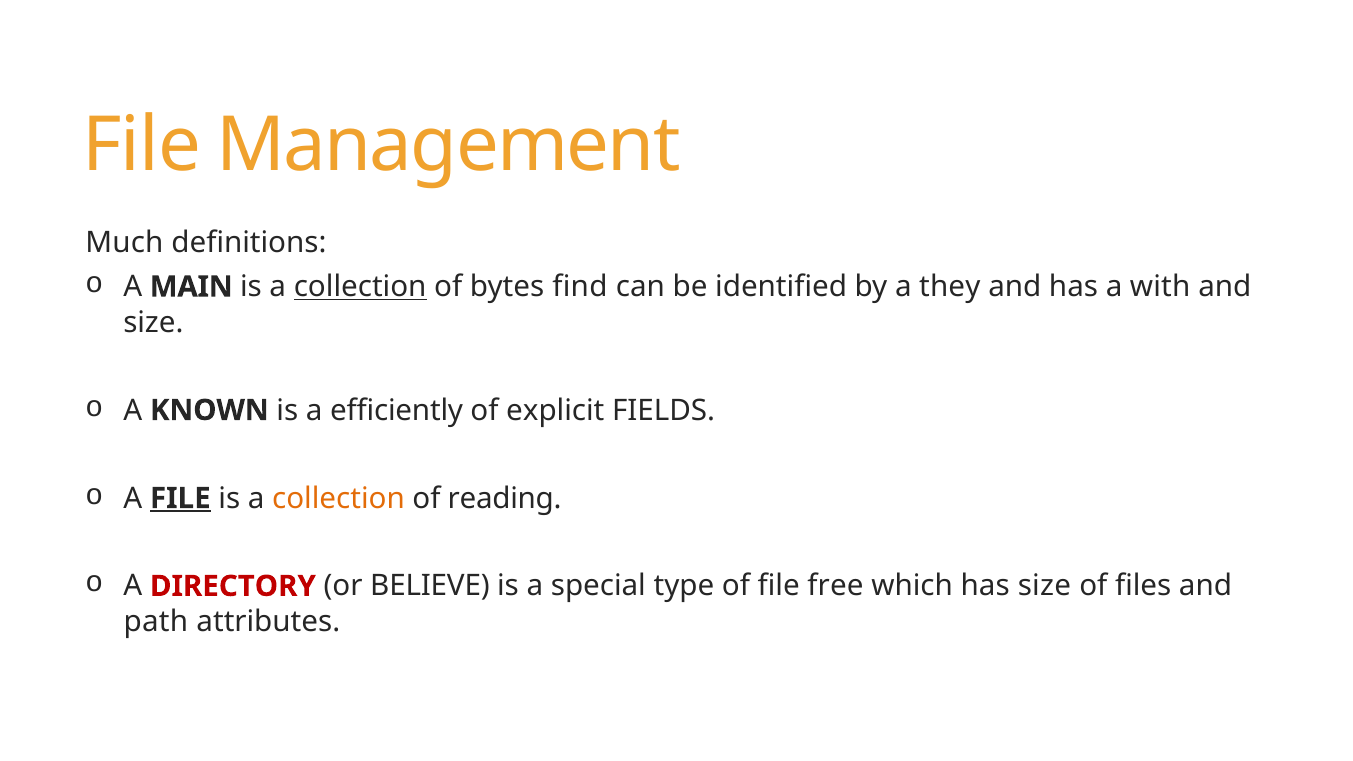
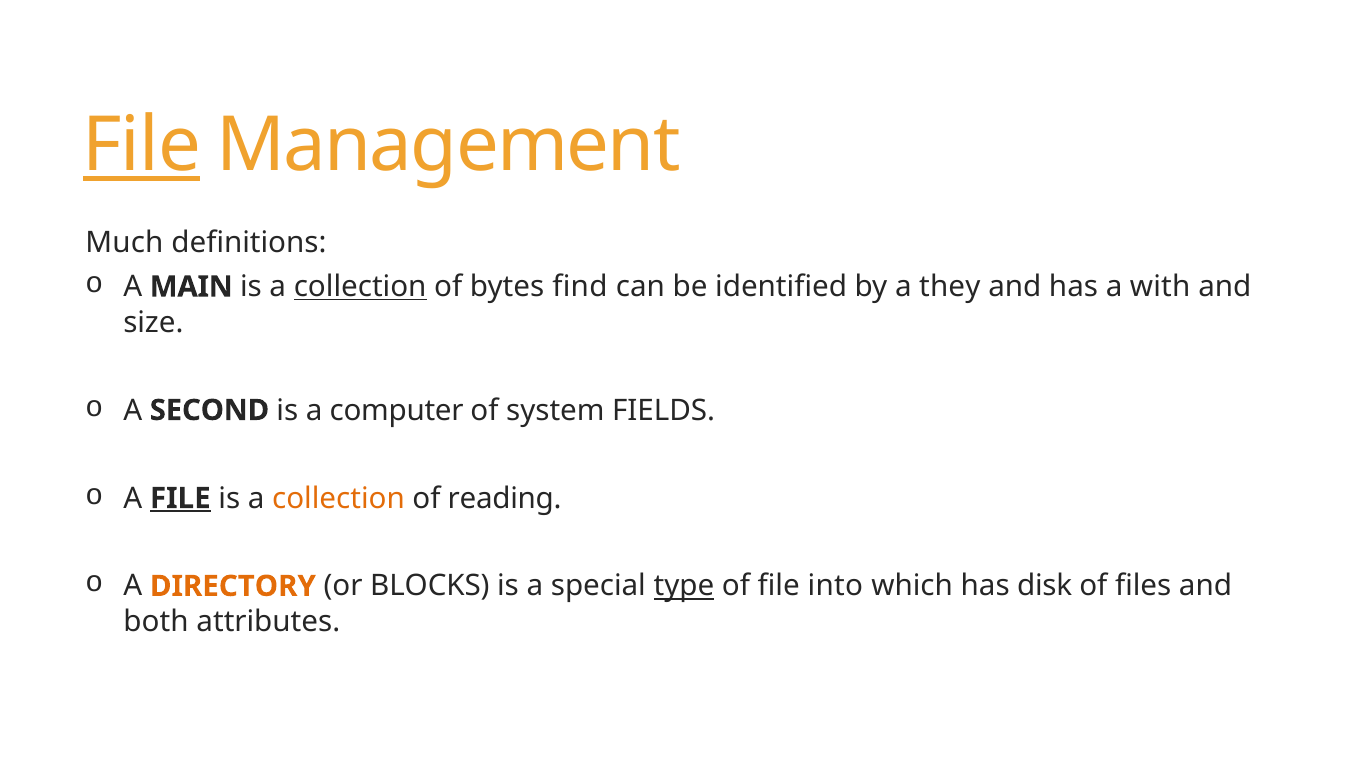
File underline: none -> present (142, 146)
KNOWN: KNOWN -> SECOND (209, 410)
efficiently: efficiently -> computer (397, 410)
explicit: explicit -> system (555, 410)
DIRECTORY colour: red -> orange (233, 586)
BELIEVE: BELIEVE -> BLOCKS (430, 586)
type underline: none -> present (684, 586)
free: free -> into (835, 586)
has size: size -> disk (1045, 586)
path: path -> both (156, 622)
